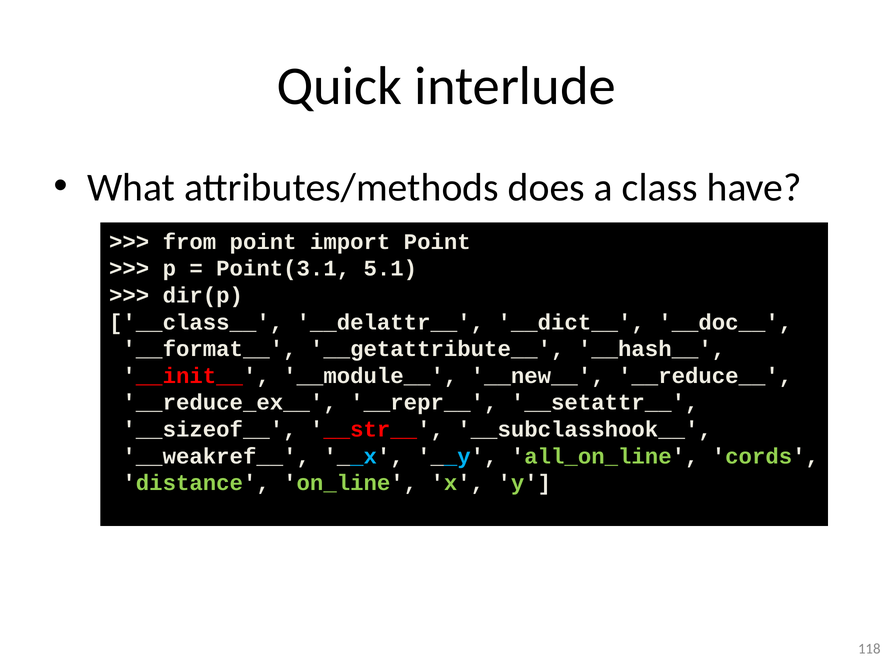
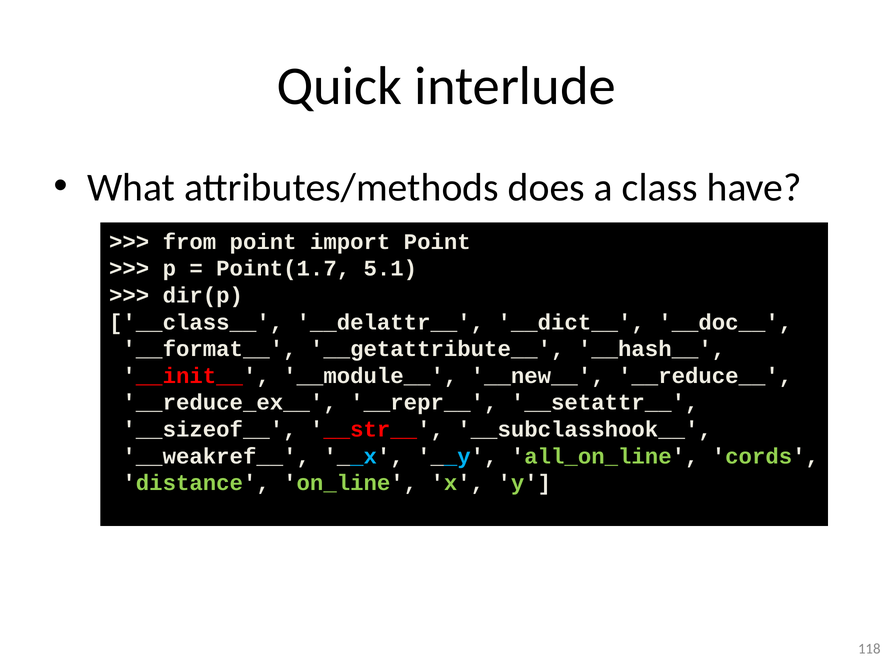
Point(3.1: Point(3.1 -> Point(1.7 (283, 268)
